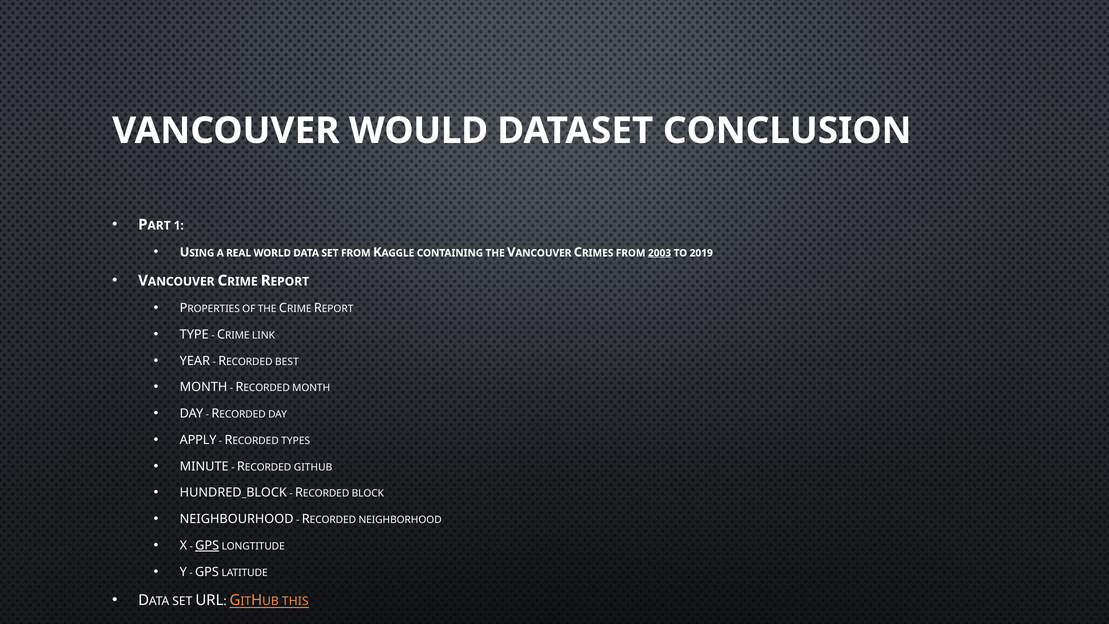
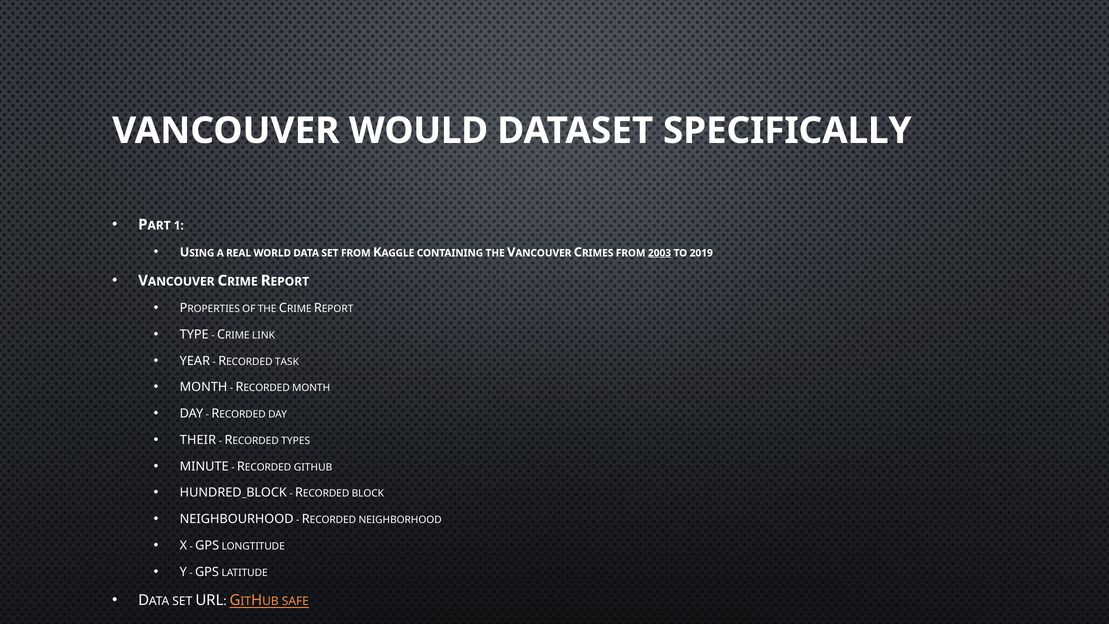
CONCLUSION: CONCLUSION -> SPECIFICALLY (787, 131)
BEST: BEST -> TASK (287, 362)
APPLY: APPLY -> THEIR (198, 440)
GPS underline: present -> none (207, 545)
THIS: THIS -> SAFE (295, 601)
